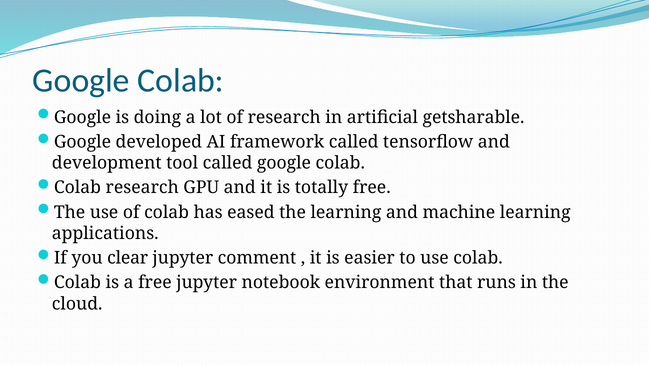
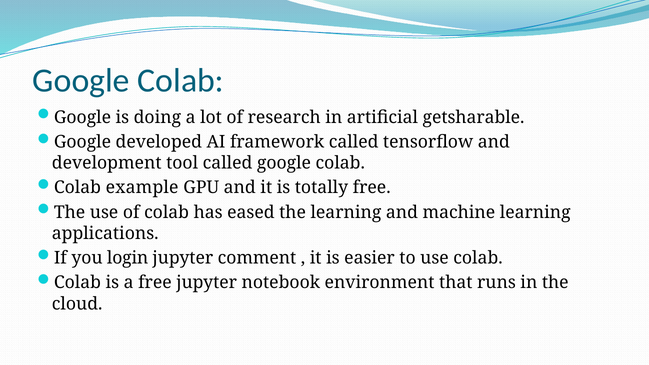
Colab research: research -> example (142, 188)
clear: clear -> login (128, 258)
